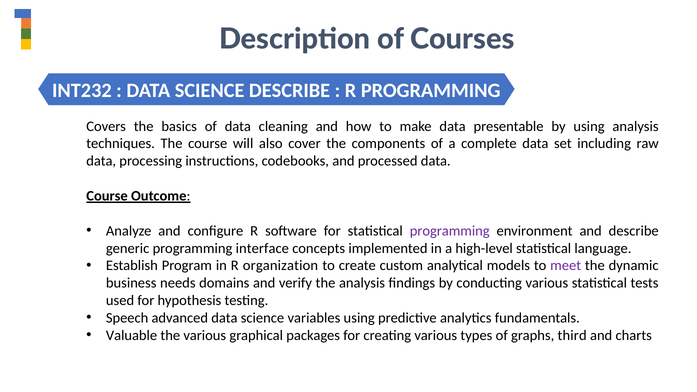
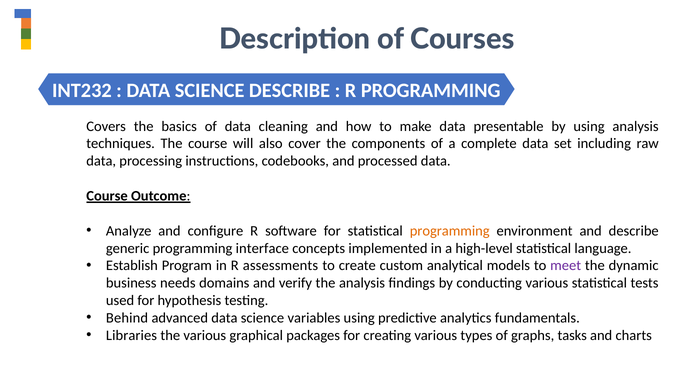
programming colour: purple -> orange (450, 231)
organization: organization -> assessments (280, 266)
Speech: Speech -> Behind (127, 318)
Valuable: Valuable -> Libraries (131, 335)
third: third -> tasks (572, 335)
